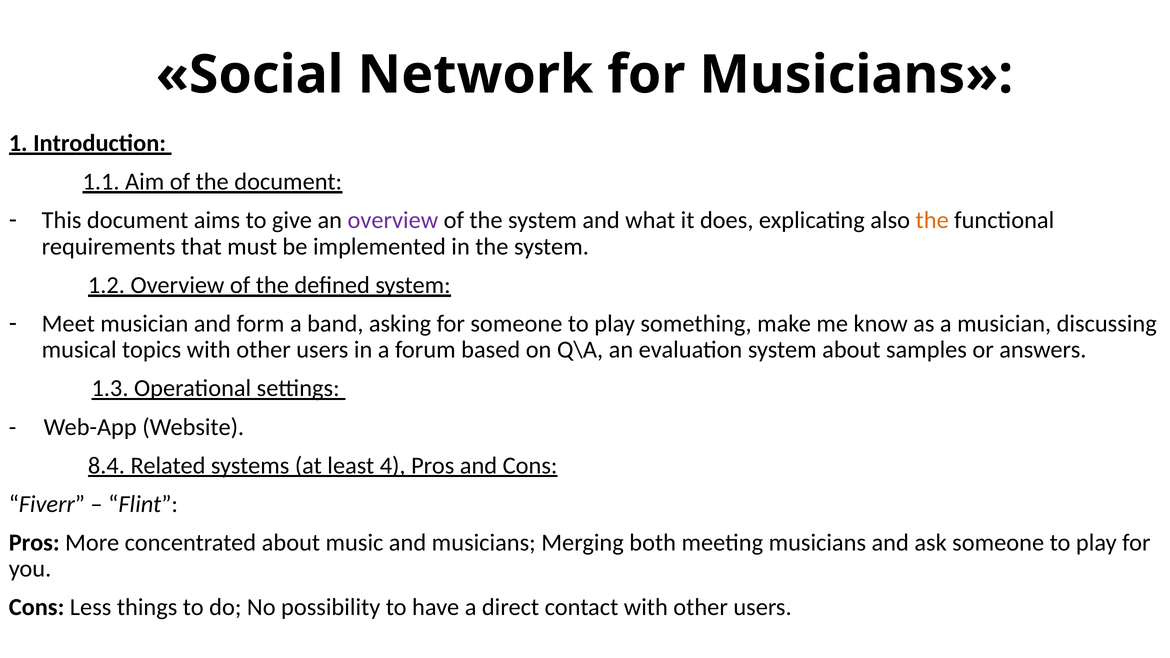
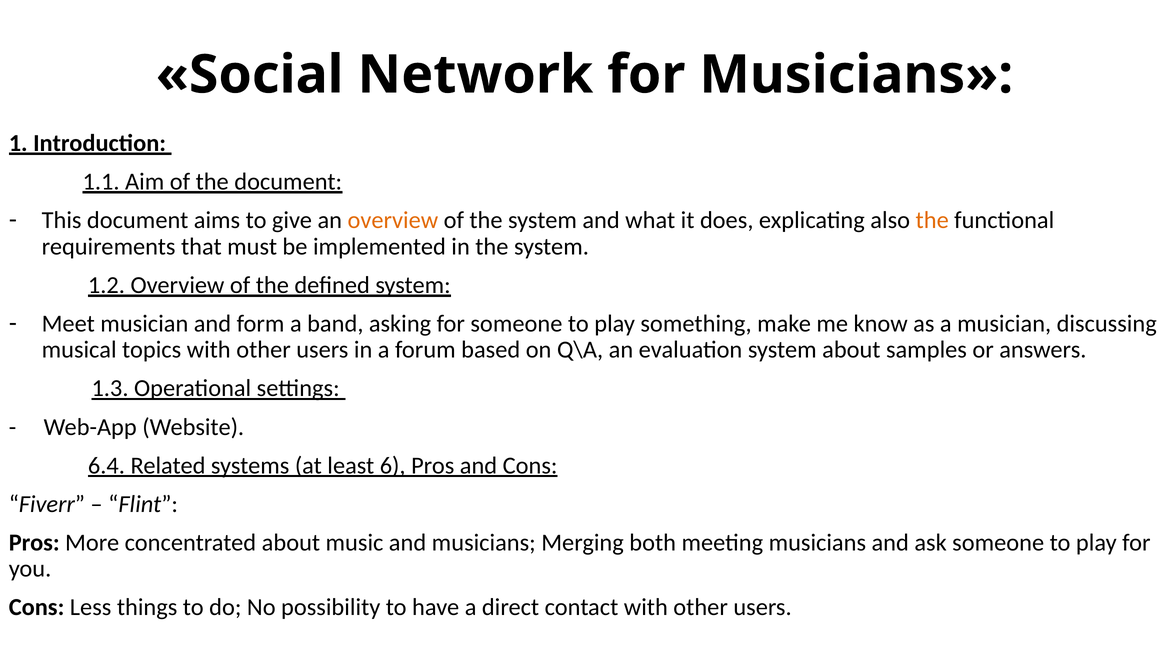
overview colour: purple -> orange (393, 220)
8.4: 8.4 -> 6.4 (106, 466)
4: 4 -> 6 (393, 466)
